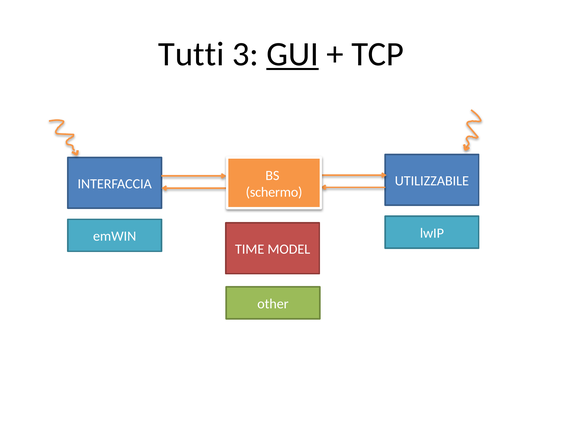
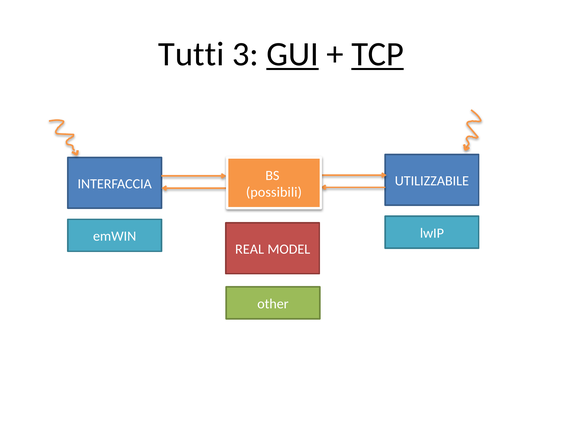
TCP underline: none -> present (378, 54)
schermo: schermo -> possibili (274, 192)
TIME: TIME -> REAL (250, 250)
